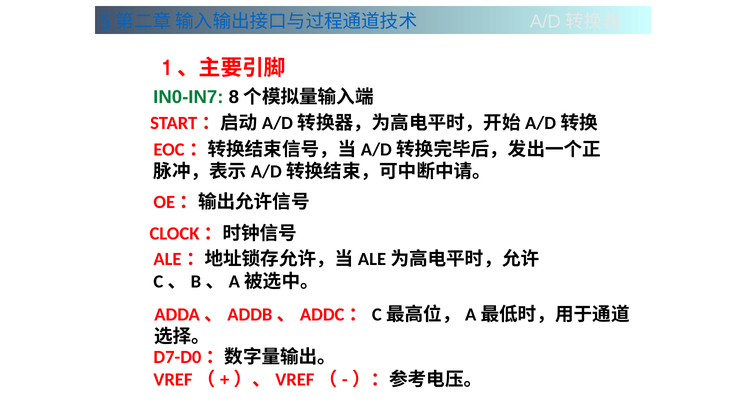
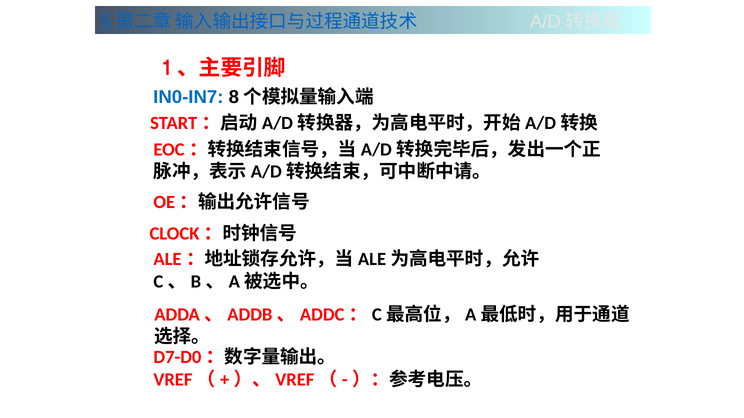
IN0-IN7 colour: green -> blue (188, 97)
